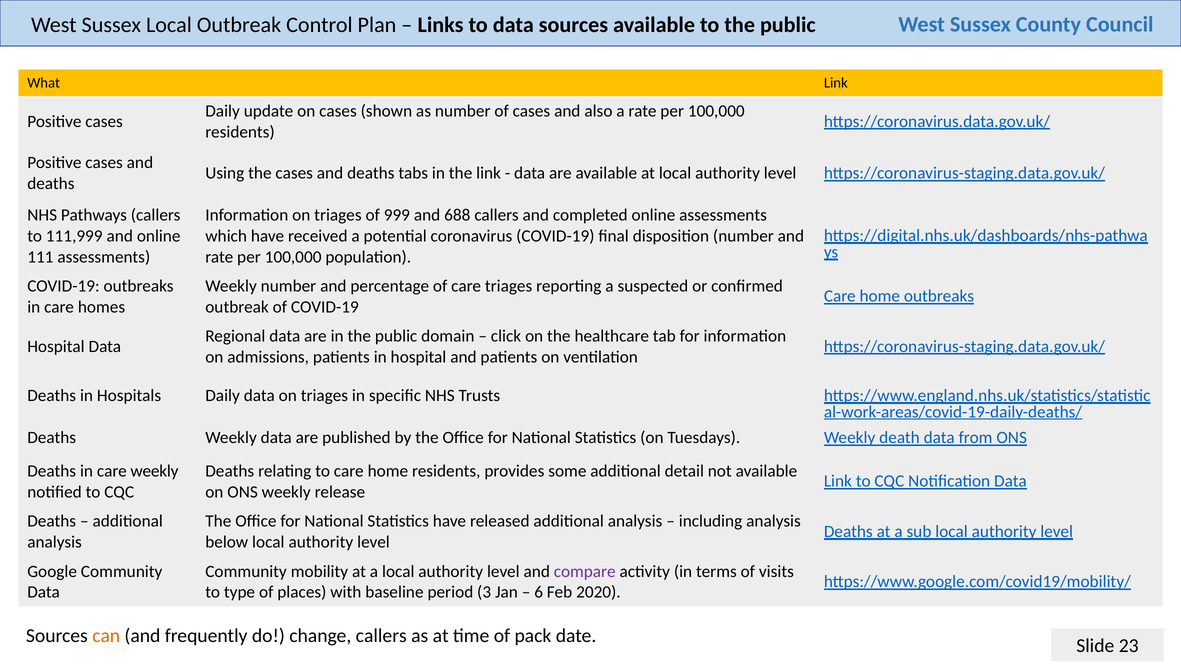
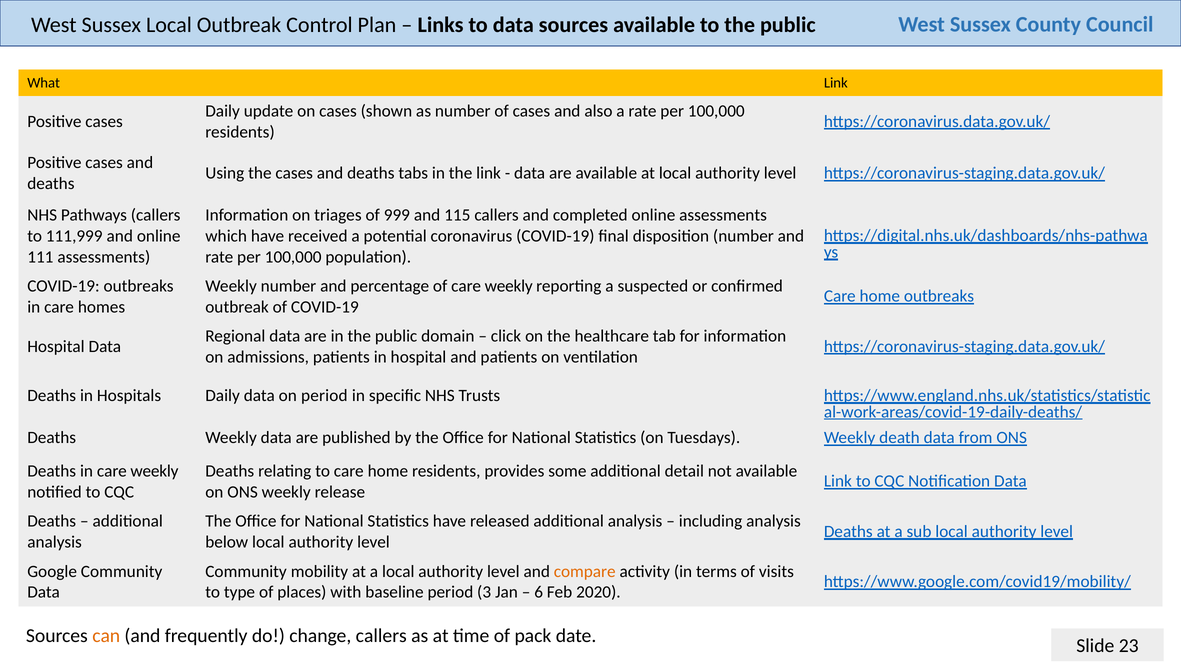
688: 688 -> 115 (457, 215)
of care triages: triages -> weekly (509, 286)
data on triages: triages -> period (324, 396)
compare colour: purple -> orange (585, 572)
